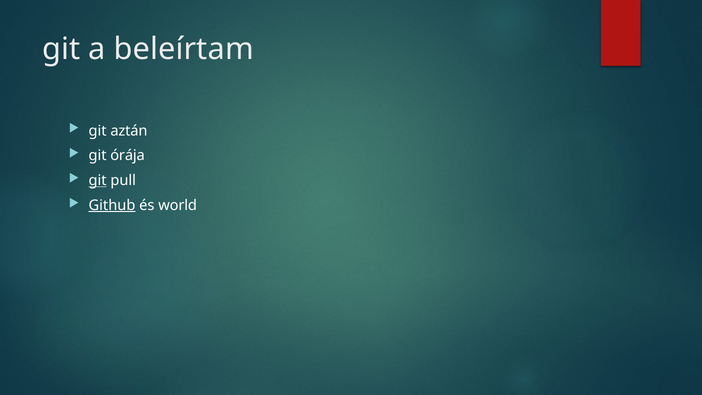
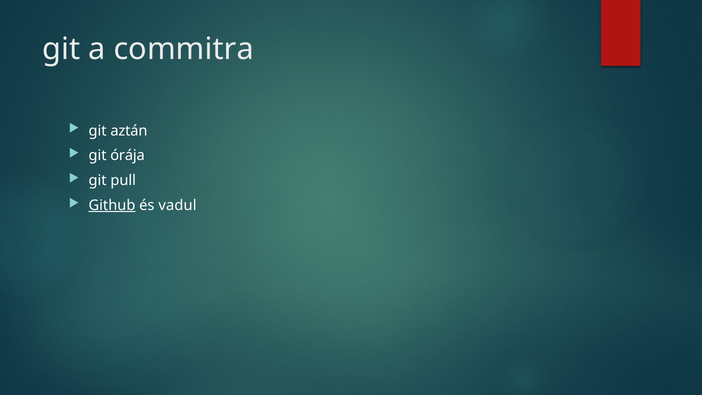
beleírtam: beleírtam -> commitra (184, 49)
git underline: present -> none (98, 180)
world: world -> vadul (178, 205)
